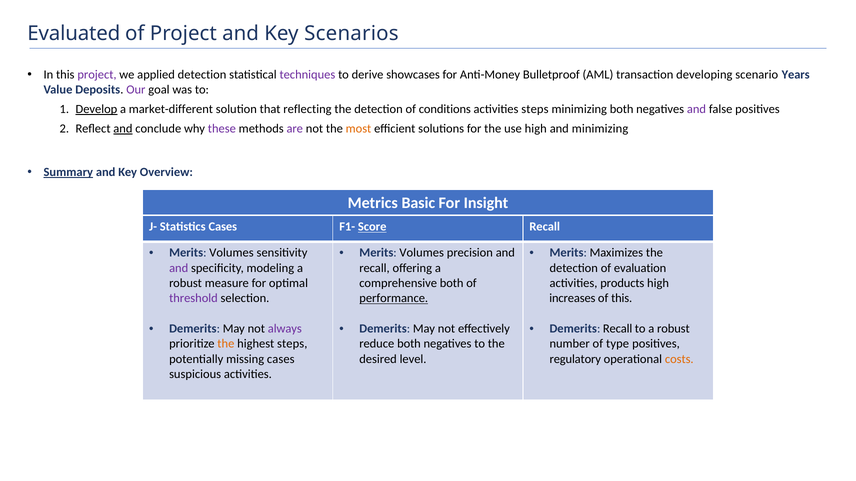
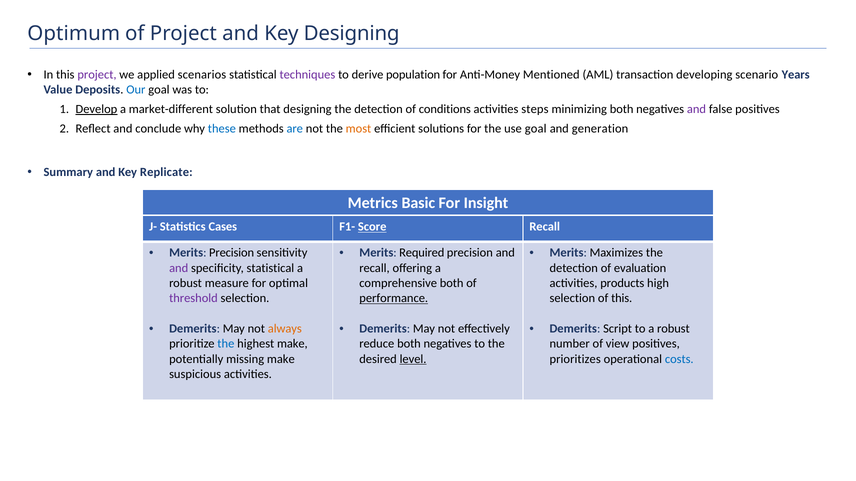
Evaluated: Evaluated -> Optimum (74, 34)
Key Scenarios: Scenarios -> Designing (352, 34)
applied detection: detection -> scenarios (202, 75)
showcases: showcases -> population (413, 75)
Bulletproof: Bulletproof -> Mentioned (551, 75)
Our colour: purple -> blue (136, 90)
that reflecting: reflecting -> designing (307, 109)
and underline: present -> none (123, 129)
these colour: purple -> blue (222, 129)
are colour: purple -> blue (295, 129)
use high: high -> goal (536, 129)
and minimizing: minimizing -> generation (600, 129)
Summary underline: present -> none (68, 172)
Overview: Overview -> Replicate (166, 172)
Volumes: Volumes -> Precision (232, 253)
Volumes: Volumes -> Required (422, 253)
specificity modeling: modeling -> statistical (270, 268)
increases: increases -> selection (572, 299)
always colour: purple -> orange (285, 329)
Demerits Recall: Recall -> Script (618, 329)
the colour: orange -> blue (226, 344)
highest steps: steps -> make (292, 344)
type: type -> view (618, 344)
missing cases: cases -> make (281, 359)
level underline: none -> present (413, 359)
regulatory: regulatory -> prioritizes (575, 359)
costs colour: orange -> blue (679, 359)
